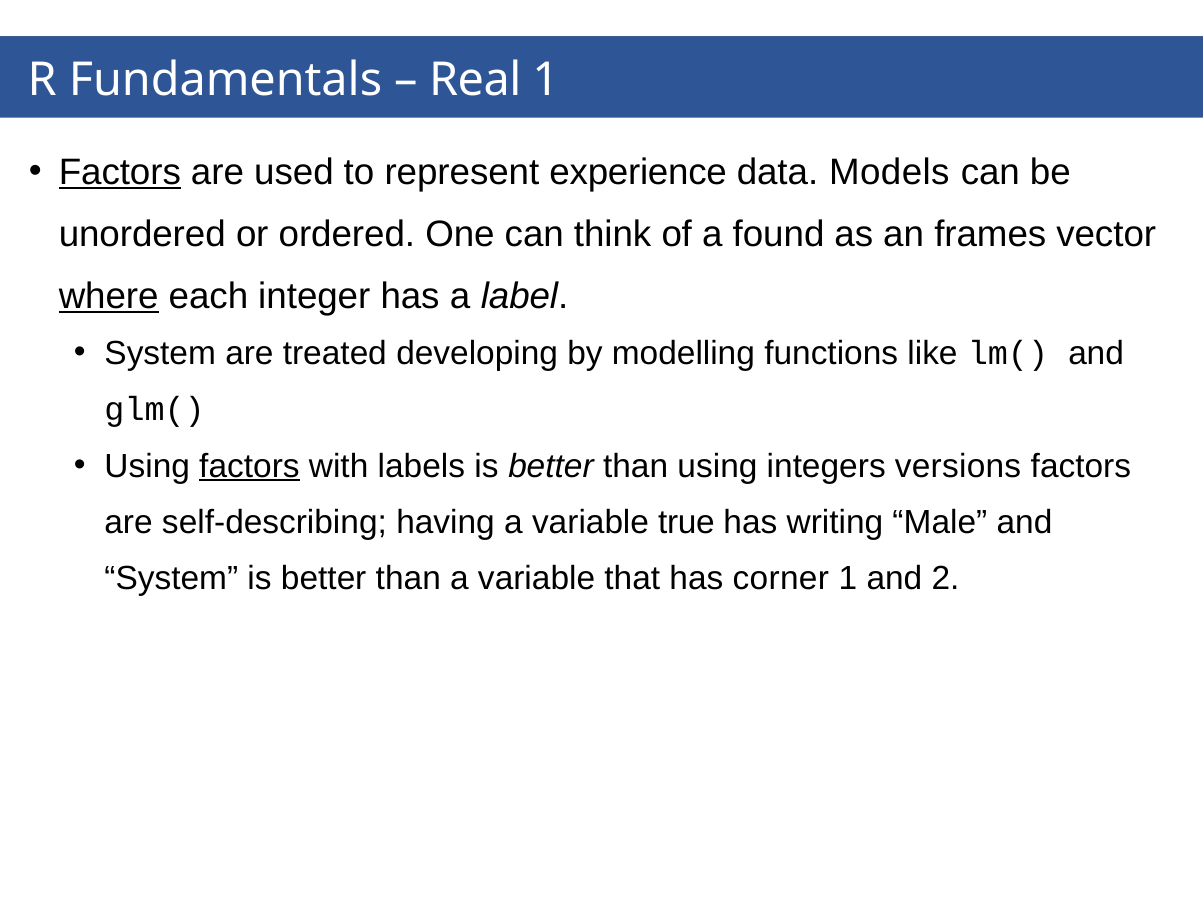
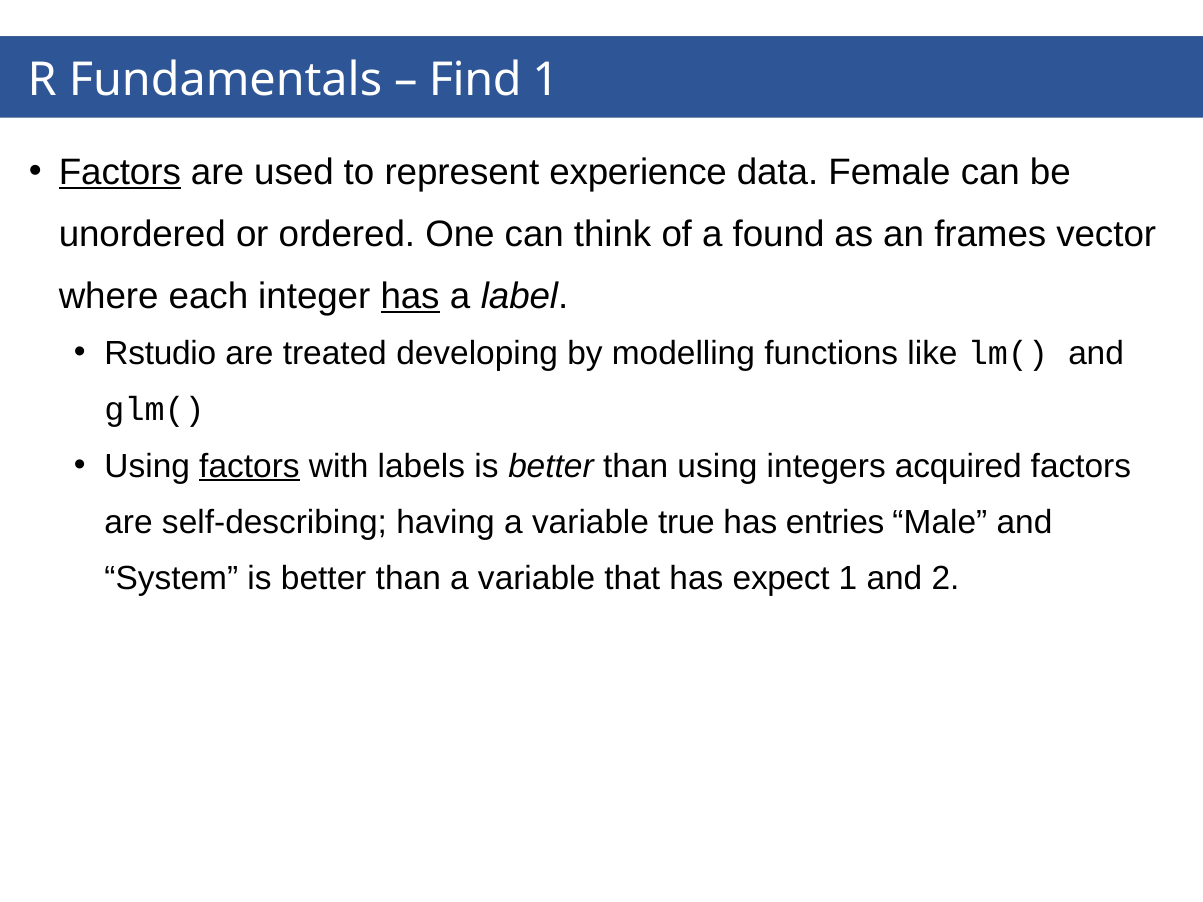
Real: Real -> Find (475, 81)
Models: Models -> Female (890, 173)
where underline: present -> none (109, 296)
has underline: none -> present (410, 296)
System: System -> Rstudio (160, 354)
versions: versions -> acquired (958, 466)
writing: writing -> entries (835, 522)
corner: corner -> expect (781, 578)
